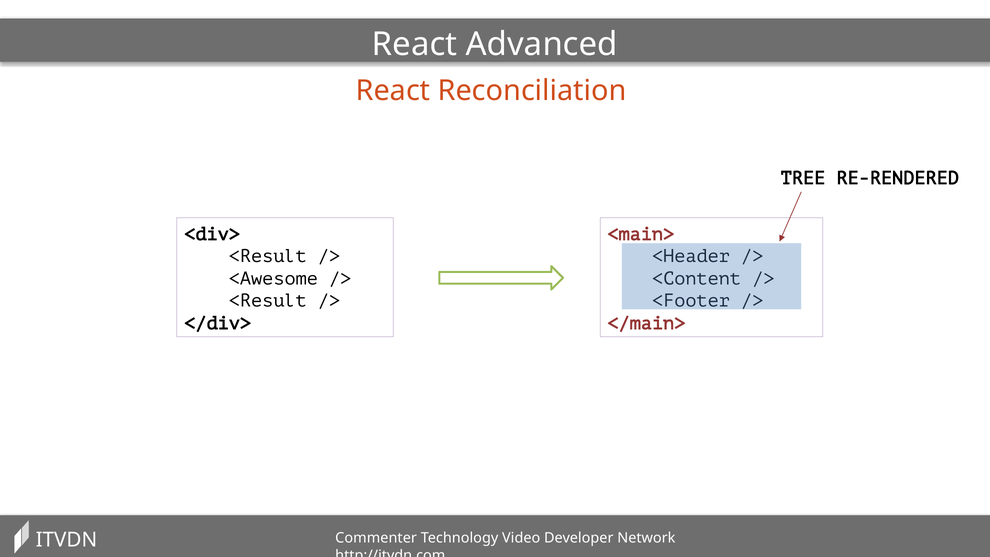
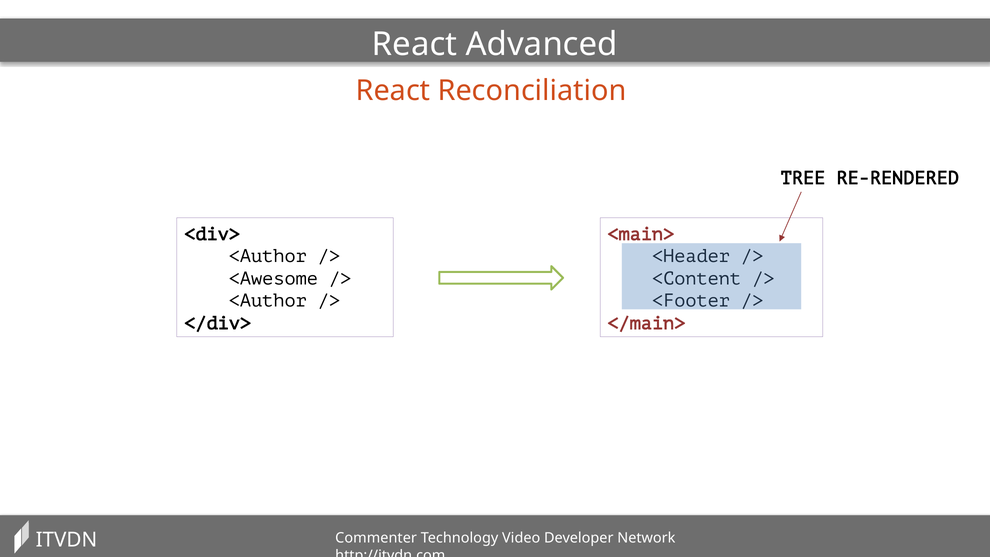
<Result: <Result -> <Author (268, 256)
<Result: <Result -> <Author (268, 301)
